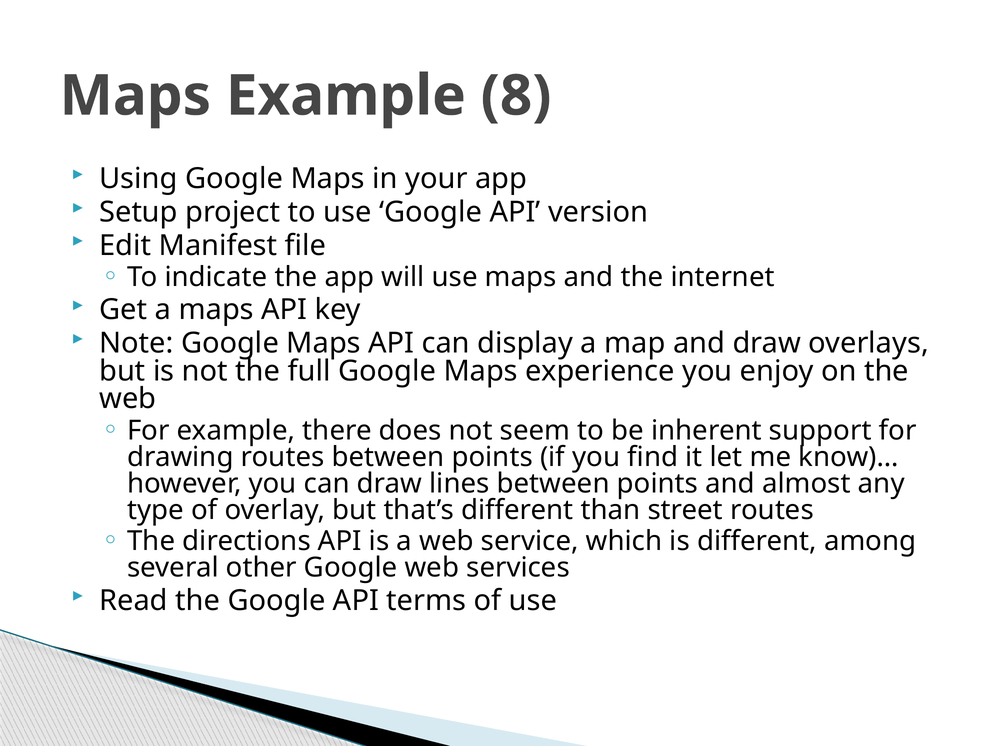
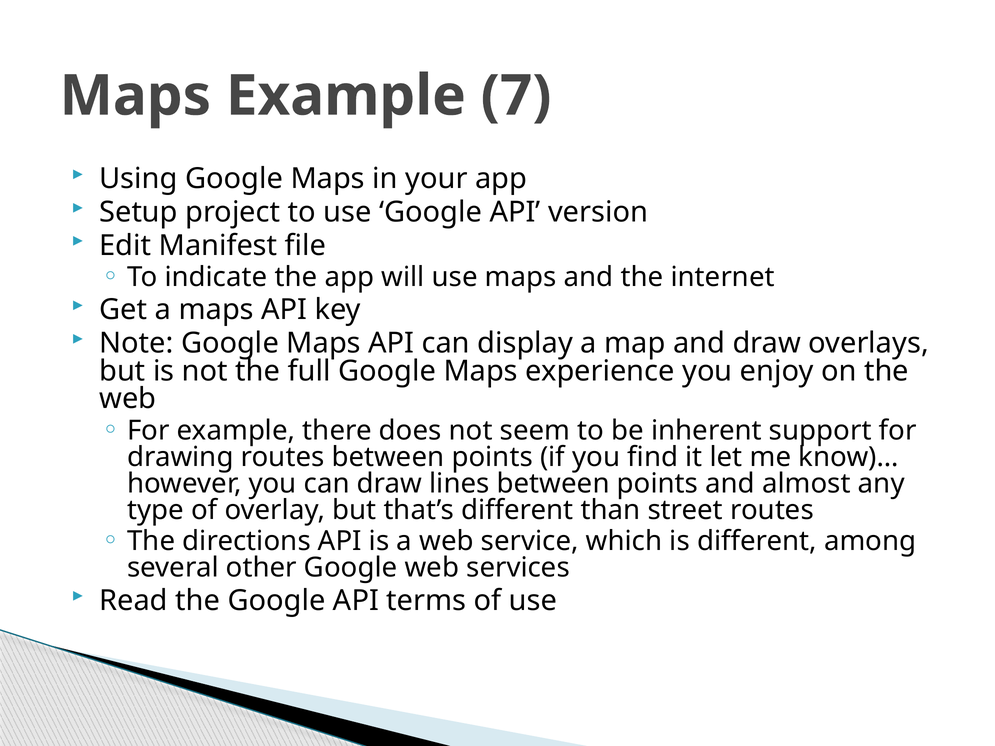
8: 8 -> 7 (516, 96)
